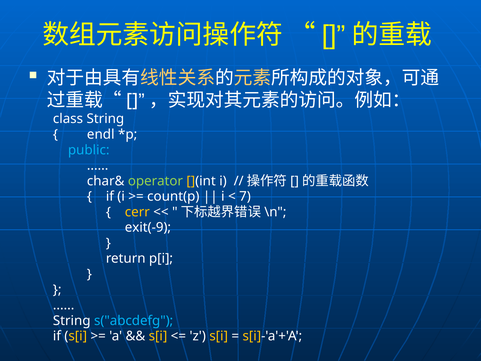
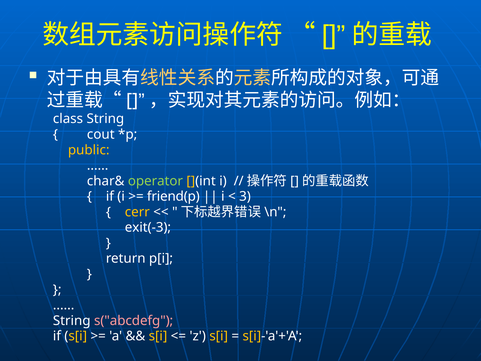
endl: endl -> cout (101, 134)
public colour: light blue -> yellow (89, 150)
count(p: count(p -> friend(p (173, 196)
7: 7 -> 3 (245, 196)
exit(-9: exit(-9 -> exit(-3 (148, 227)
s("abcdefg colour: light blue -> pink (134, 320)
